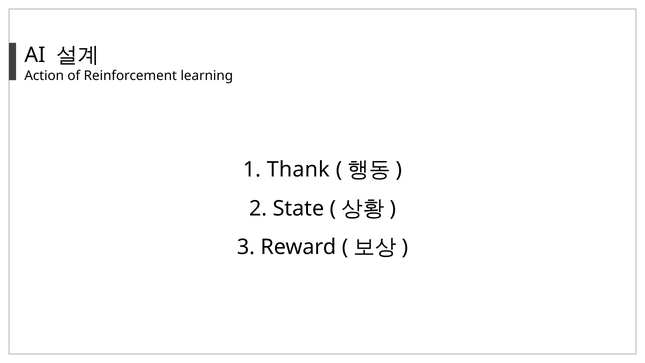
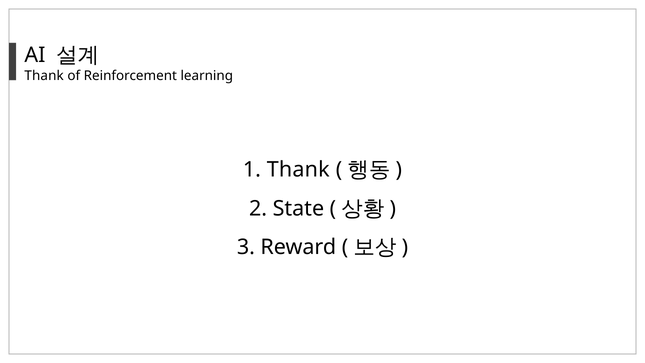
Action: Action -> Thank (44, 76)
